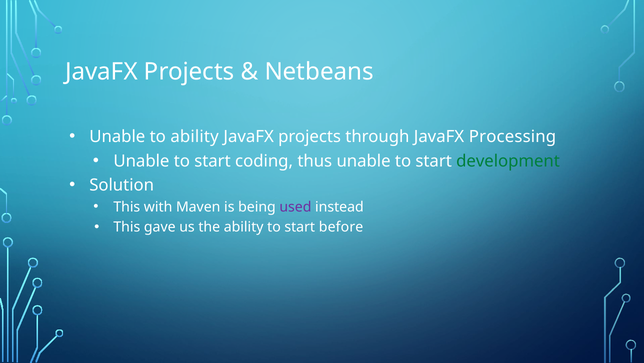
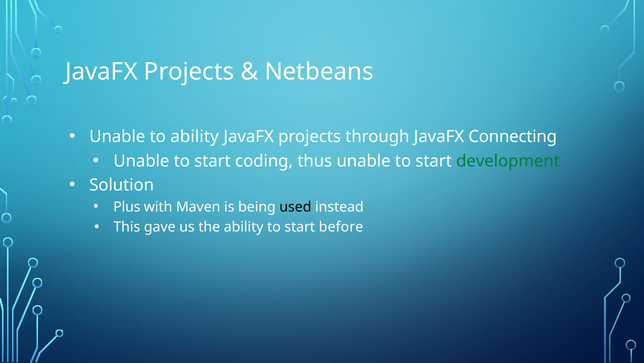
Processing: Processing -> Connecting (513, 136)
This: This -> Plus (127, 206)
used colour: purple -> black (295, 206)
